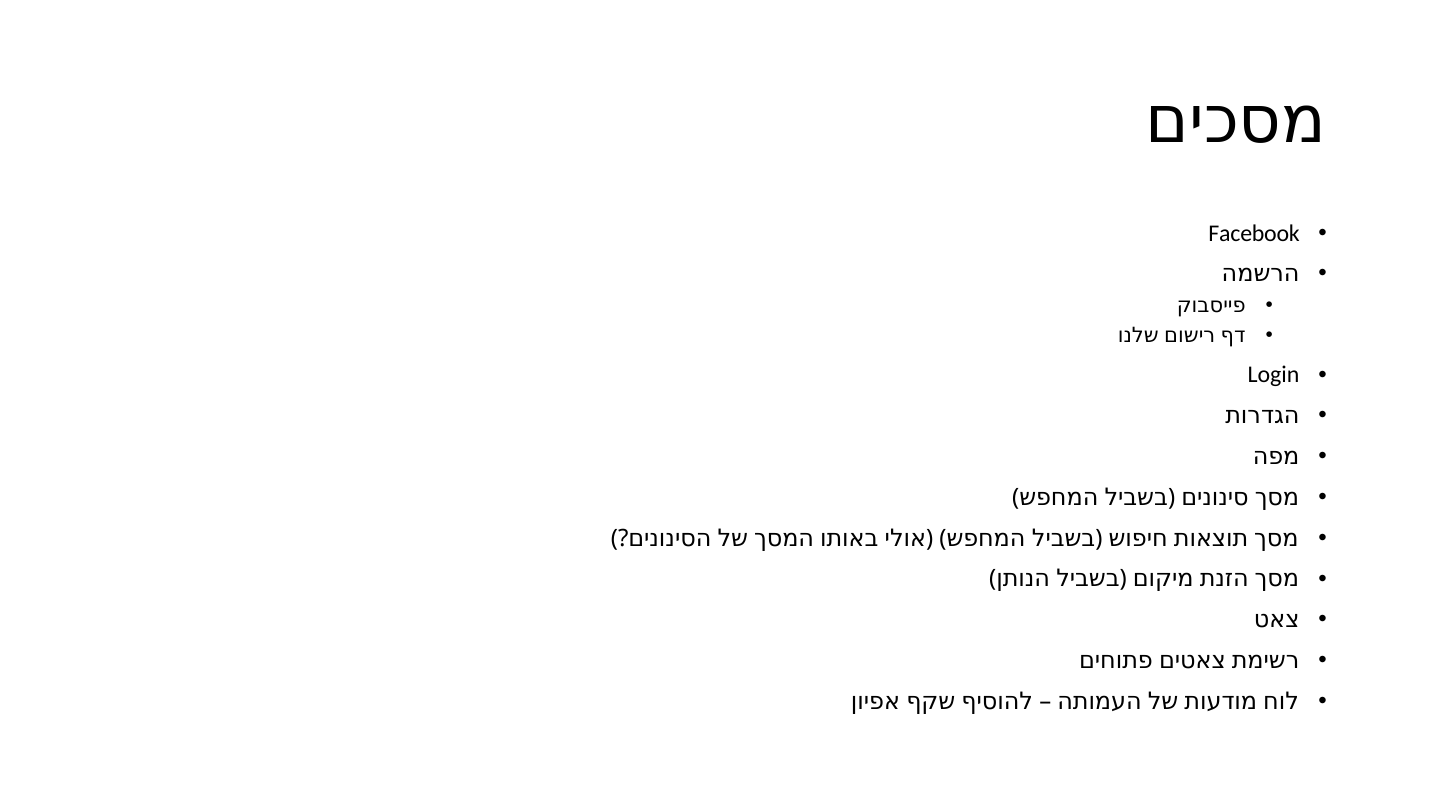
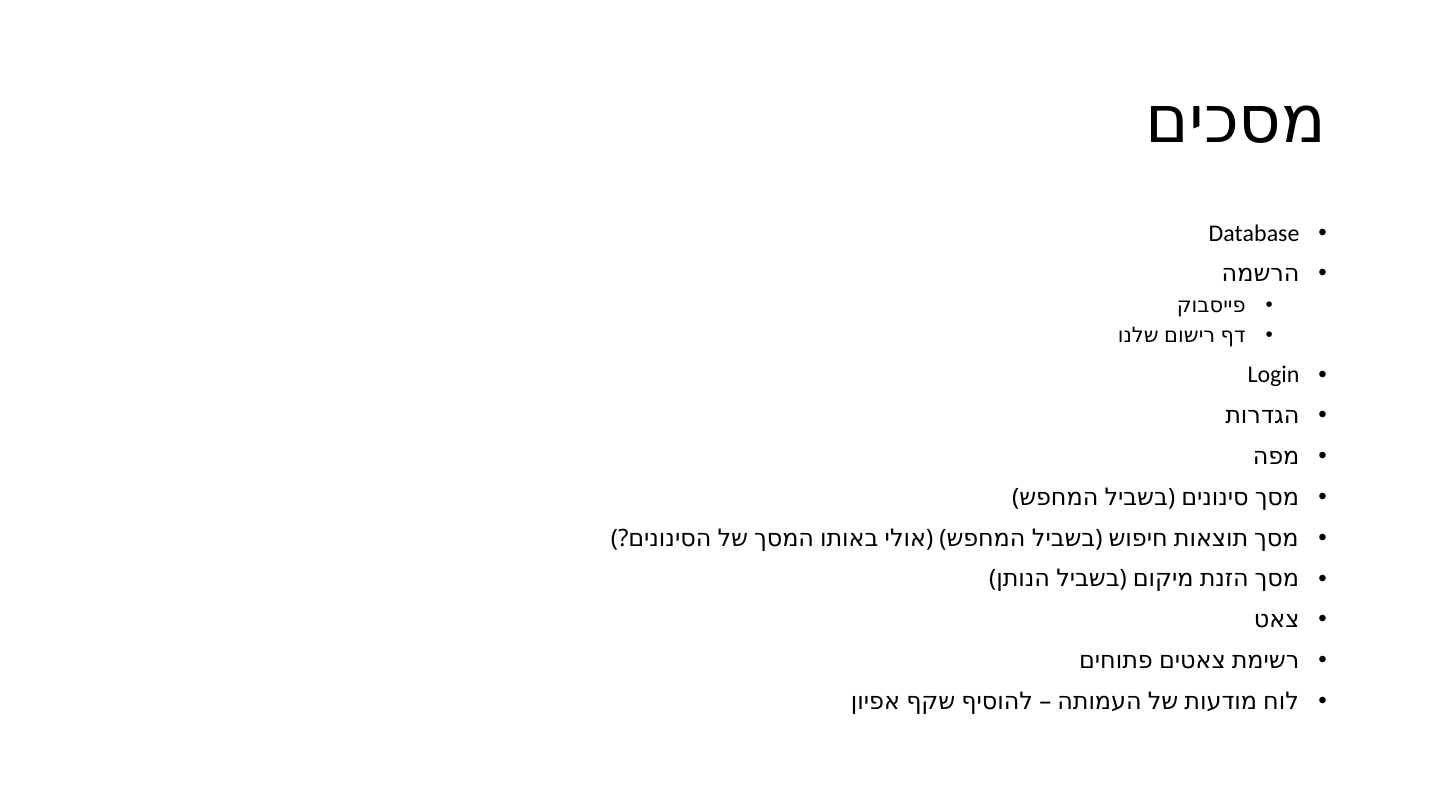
Facebook: Facebook -> Database (1254, 233)
